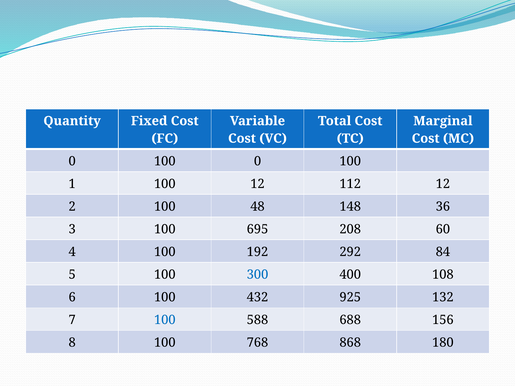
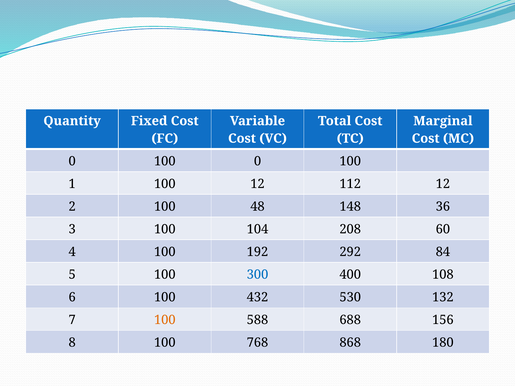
695: 695 -> 104 (258, 229)
925: 925 -> 530 (350, 297)
100 colour: blue -> orange (165, 320)
